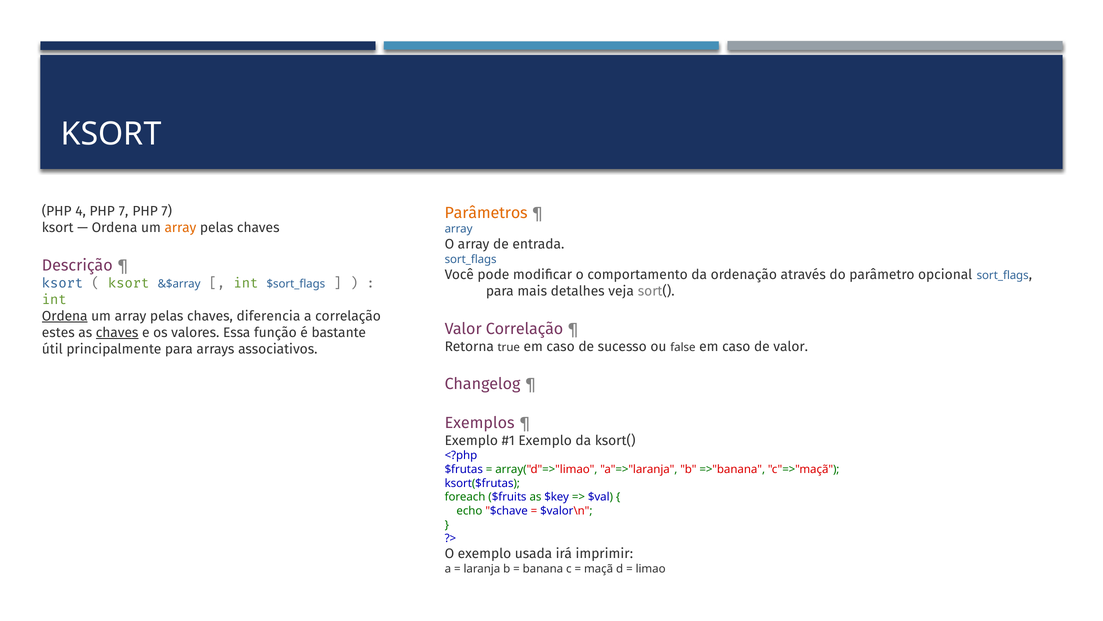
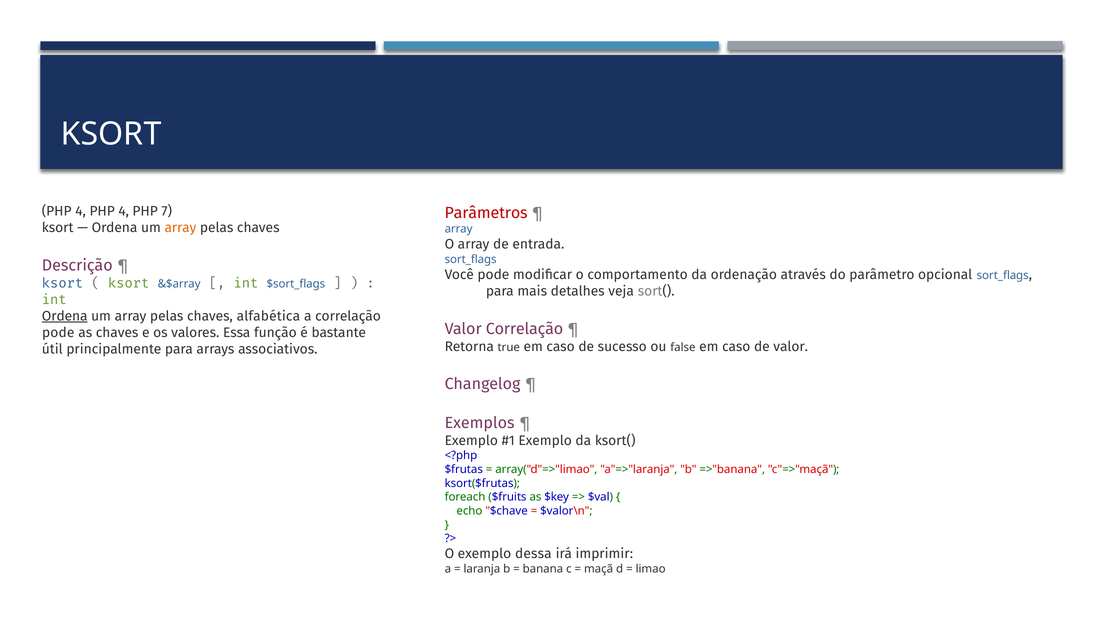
4 PHP 7: 7 -> 4 (124, 211)
Parâmetros colour: orange -> red (486, 213)
diferencia: diferencia -> alfabética (268, 316)
estes: estes -> pode (58, 332)
chaves underline: present -> none (117, 332)
usada: usada -> dessa (533, 553)
